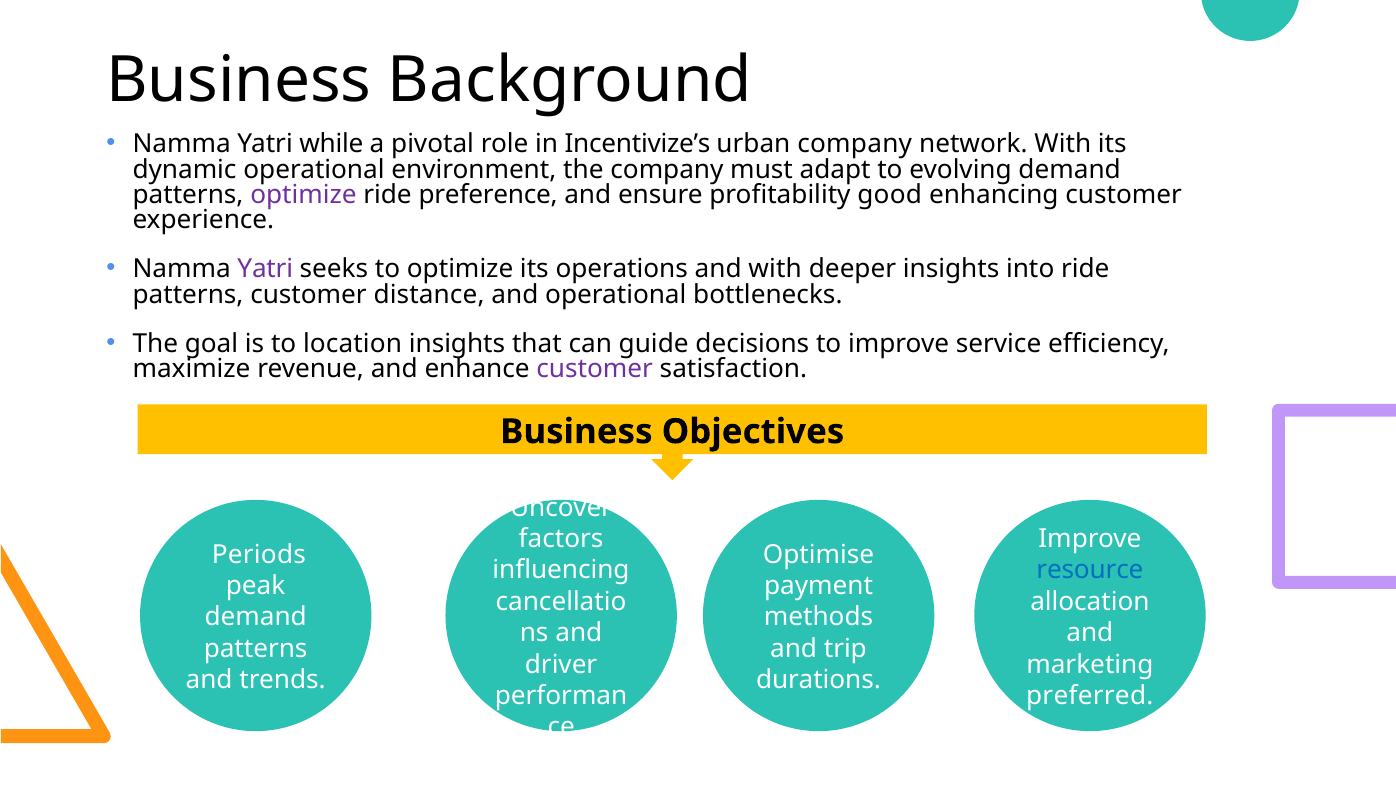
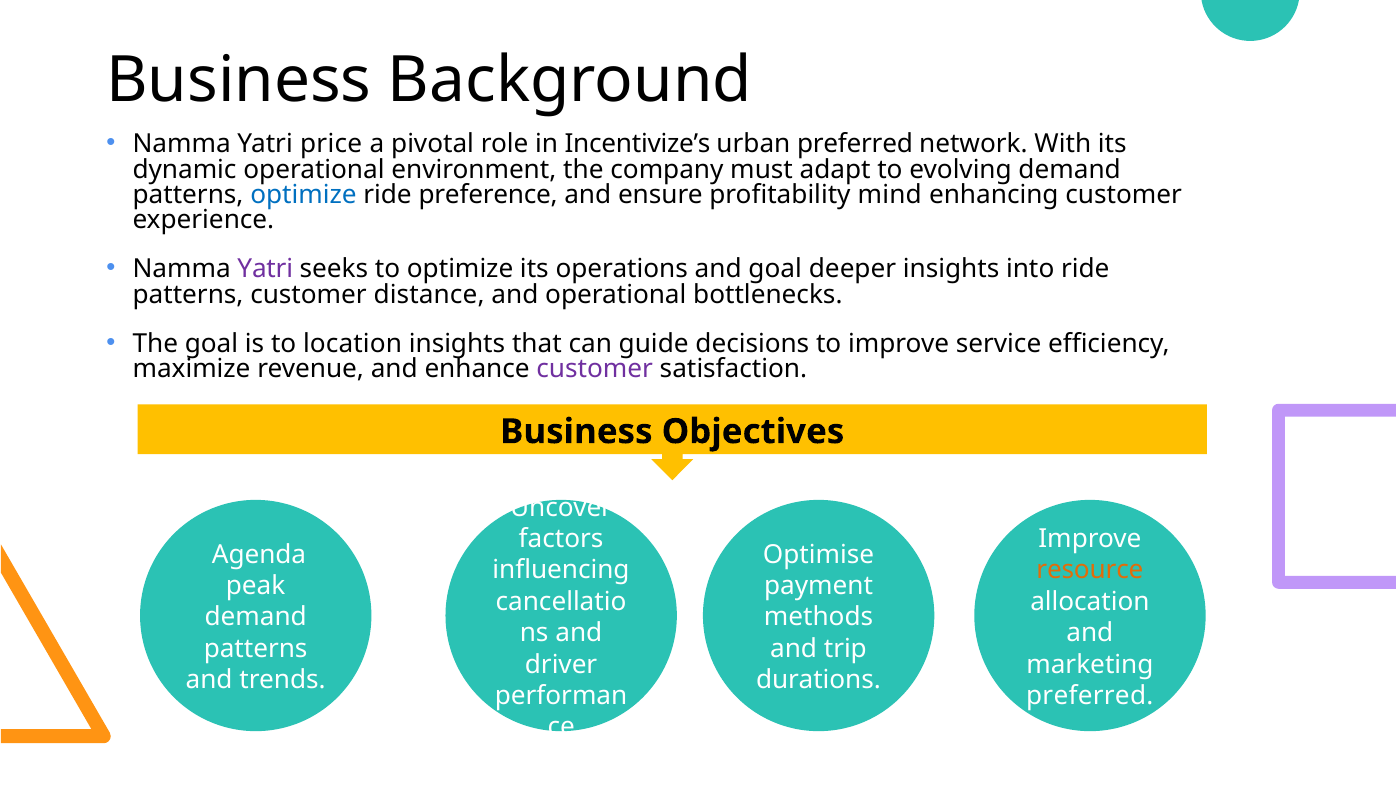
while: while -> price (331, 144)
urban company: company -> preferred (855, 144)
optimize colour: purple -> blue (303, 195)
good: good -> mind (890, 195)
and with: with -> goal (775, 269)
Periods: Periods -> Agenda (259, 555)
resource colour: blue -> orange (1090, 570)
